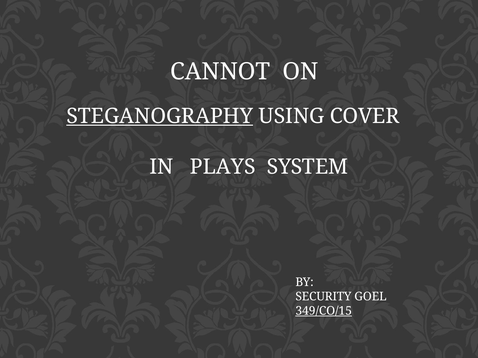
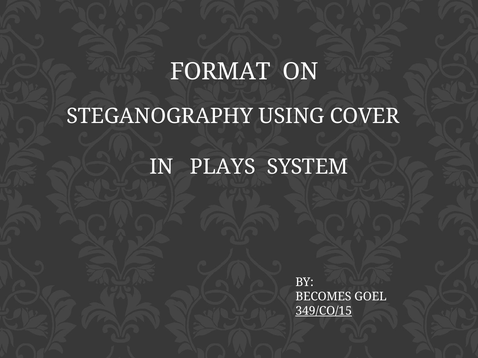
CANNOT: CANNOT -> FORMAT (220, 72)
STEGANOGRAPHY underline: present -> none (160, 116)
SECURITY: SECURITY -> BECOMES (323, 297)
